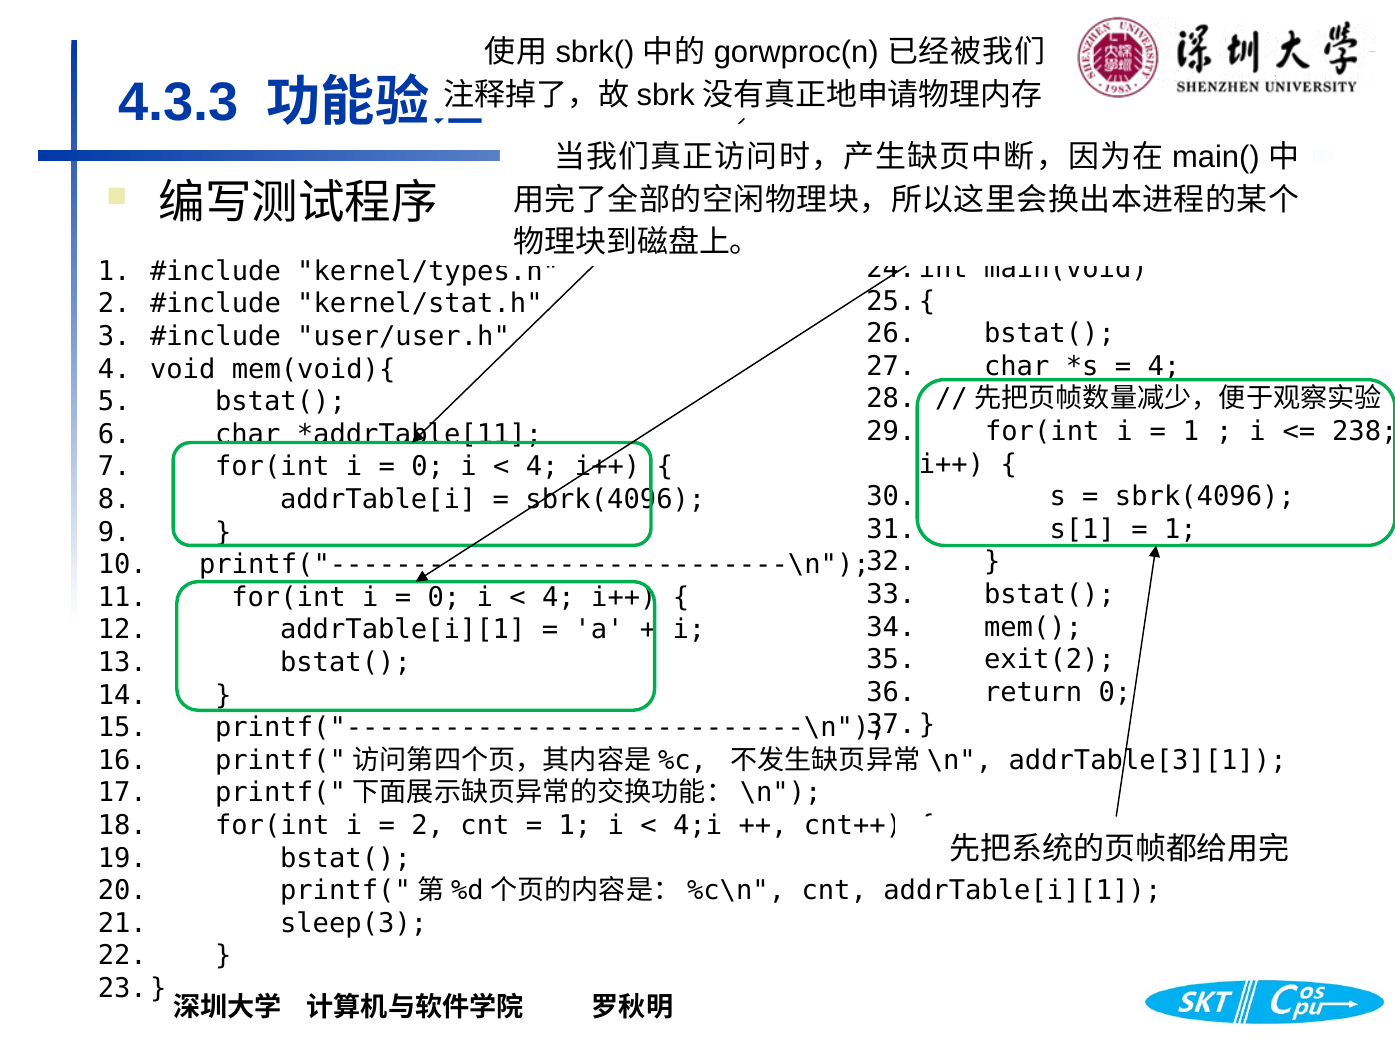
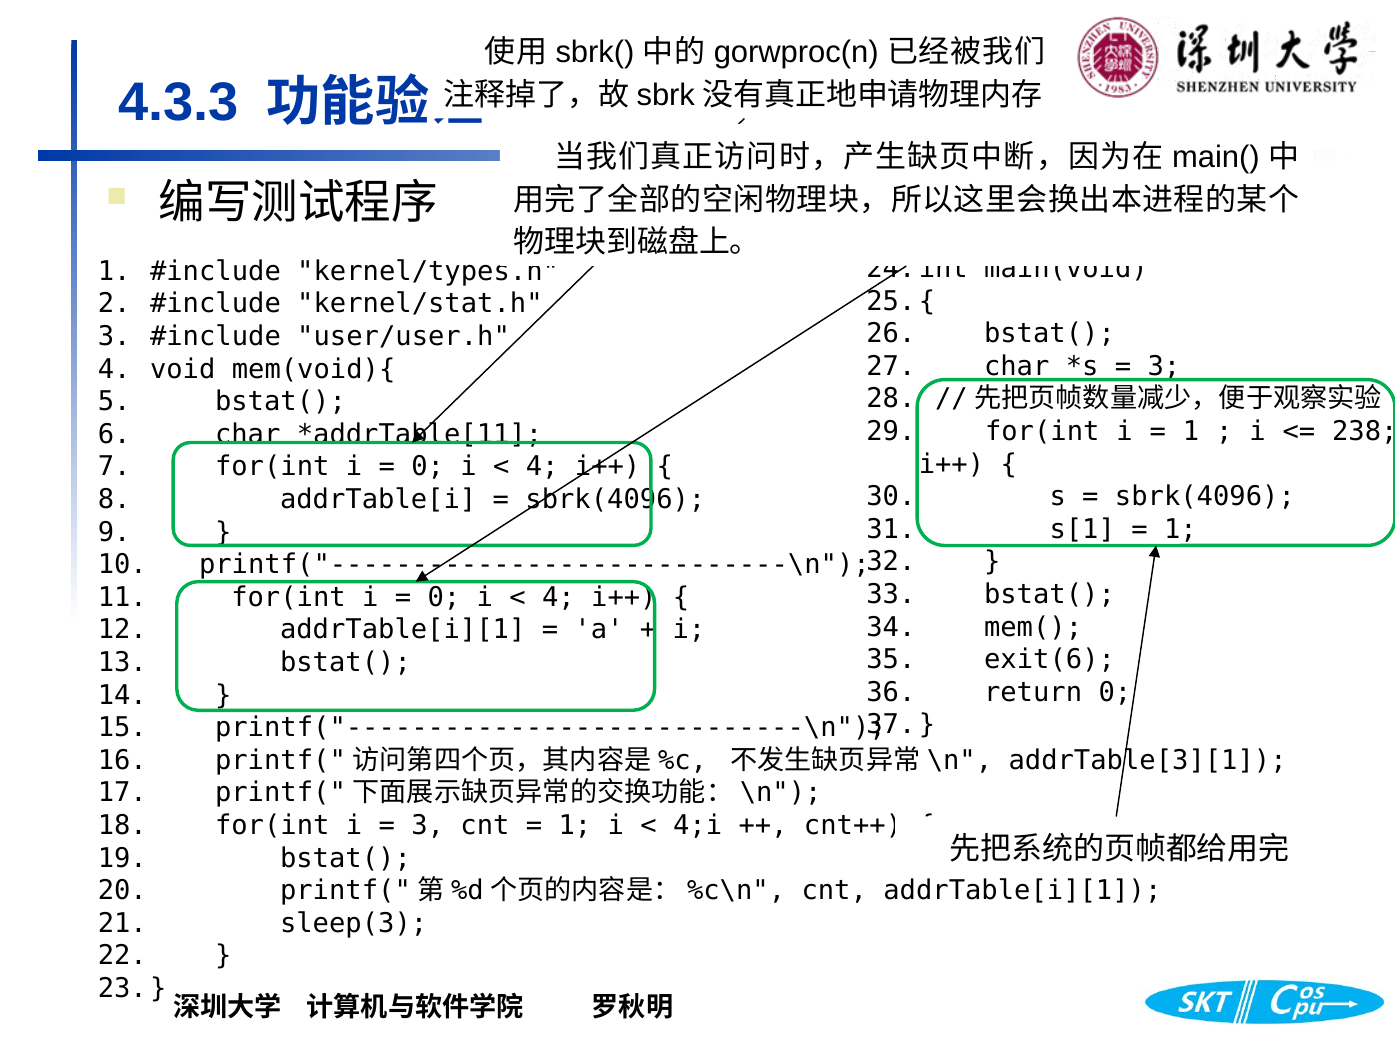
4: 4 -> 3 (1164, 366)
exit(2: exit(2 -> exit(6 (1050, 659)
2: 2 -> 3 (428, 825)
